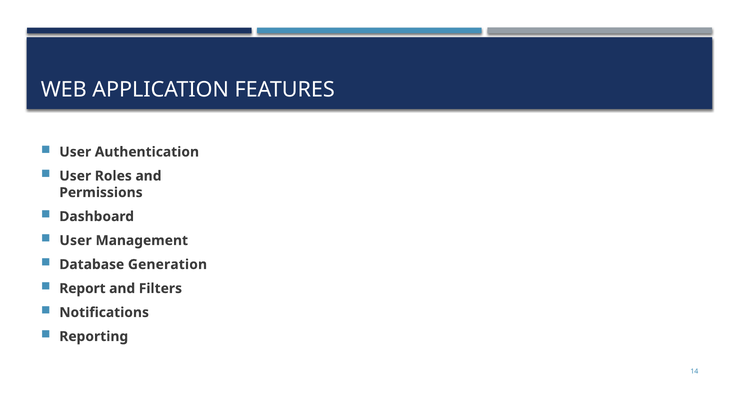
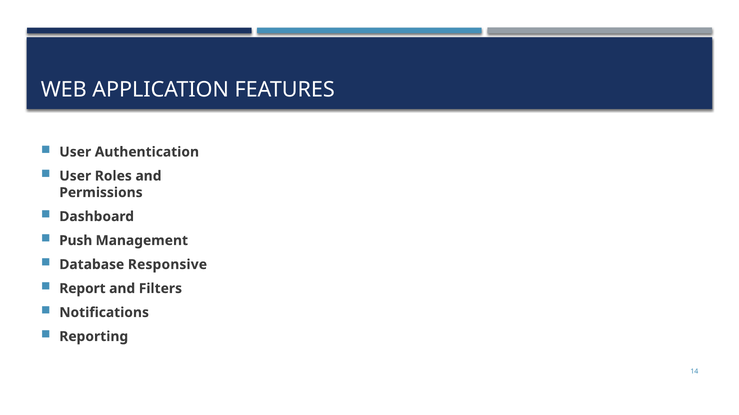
User: User -> Push (76, 241)
Generation: Generation -> Responsive (167, 265)
